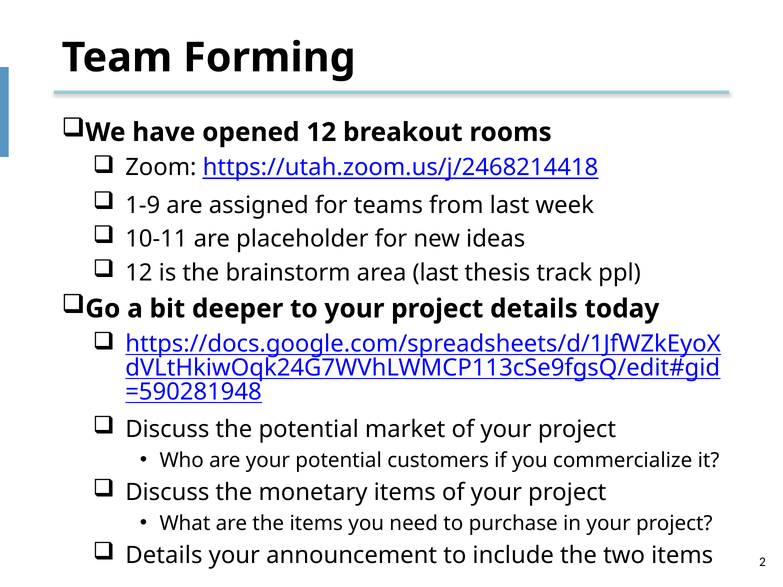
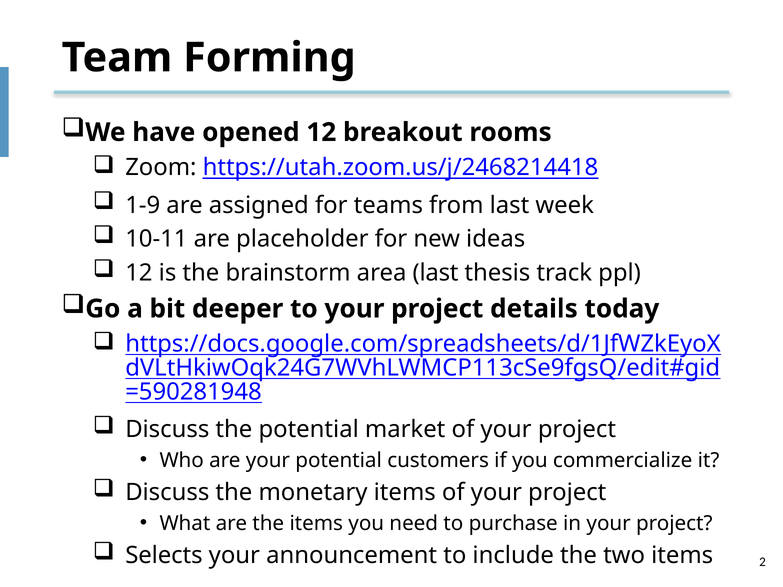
Details: Details -> Selects (164, 556)
